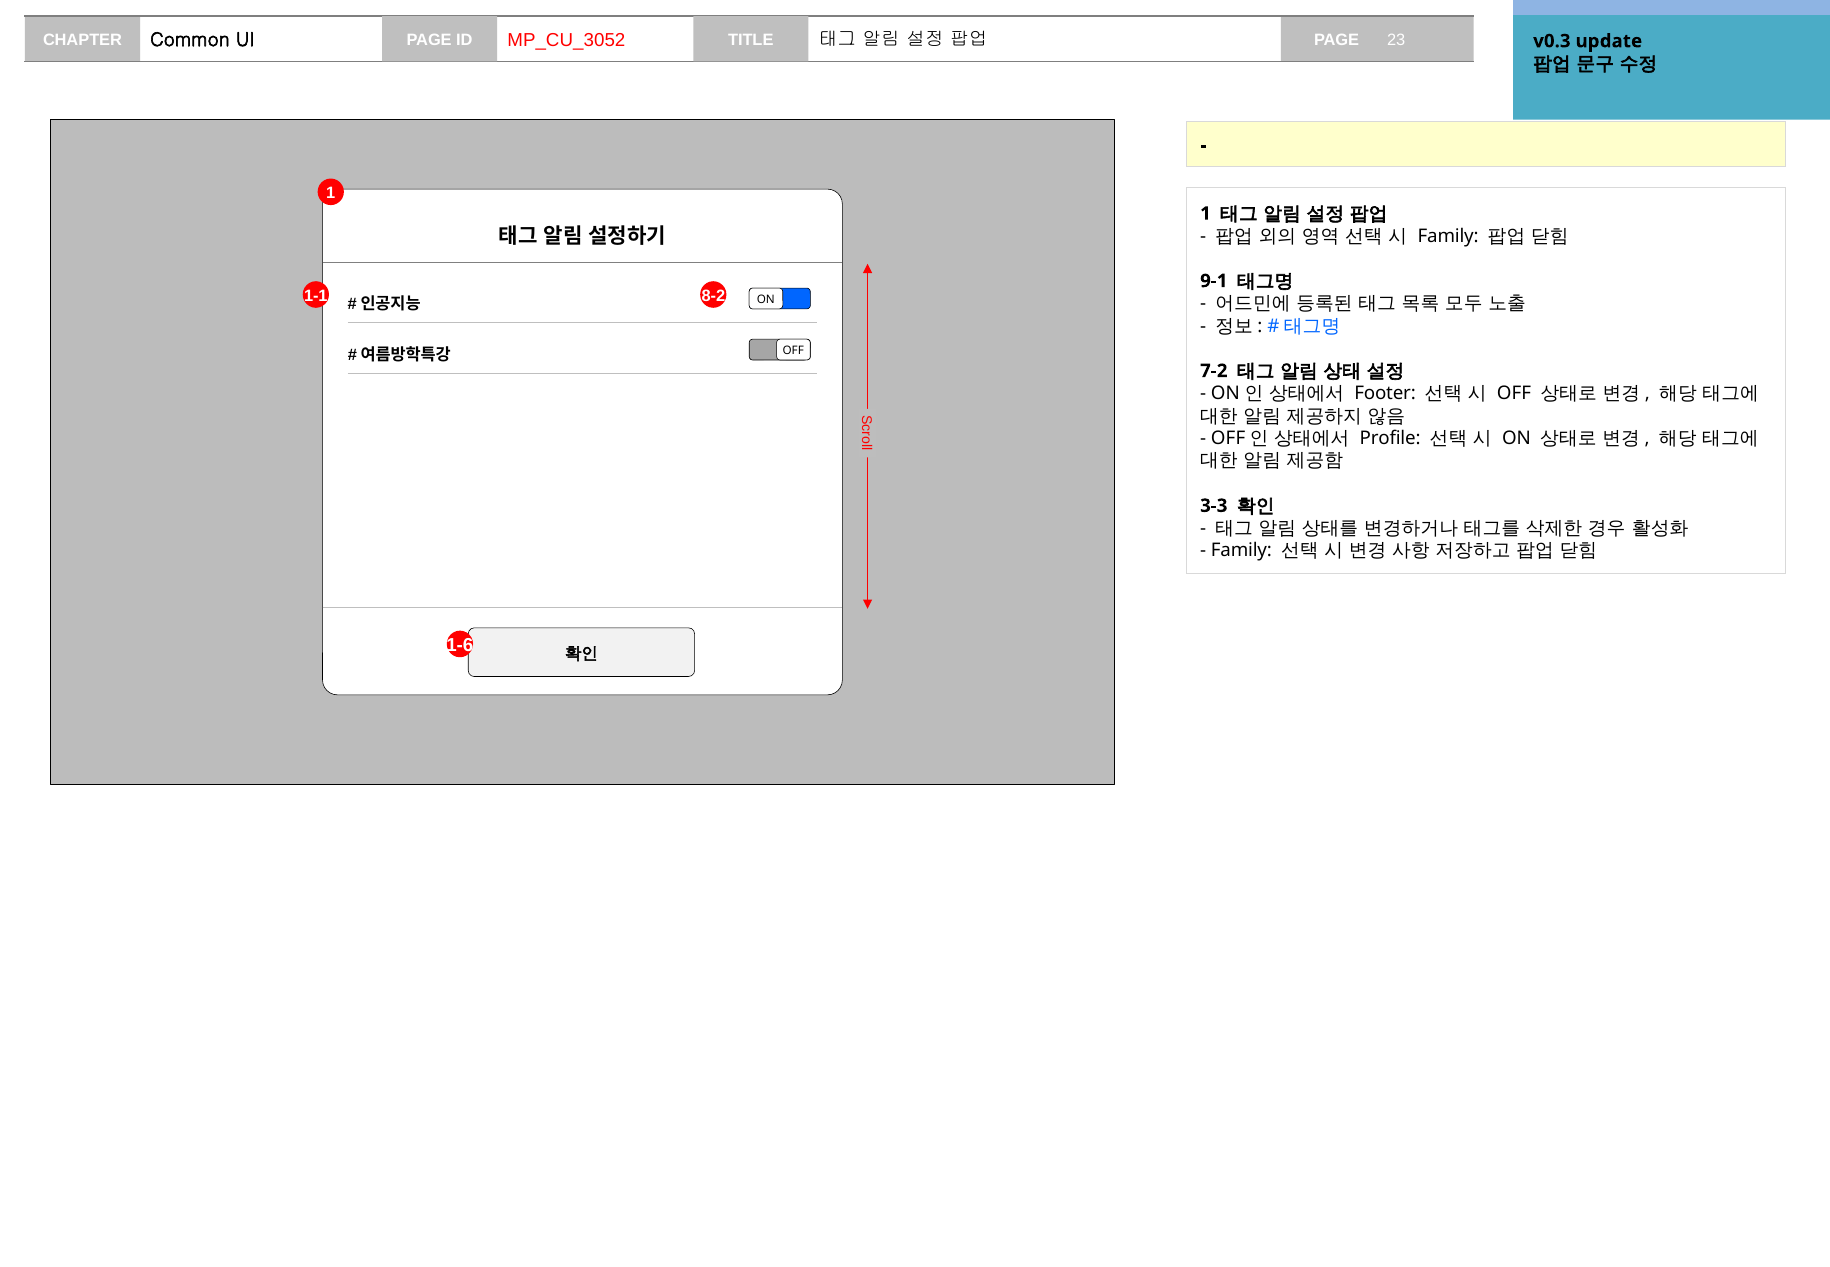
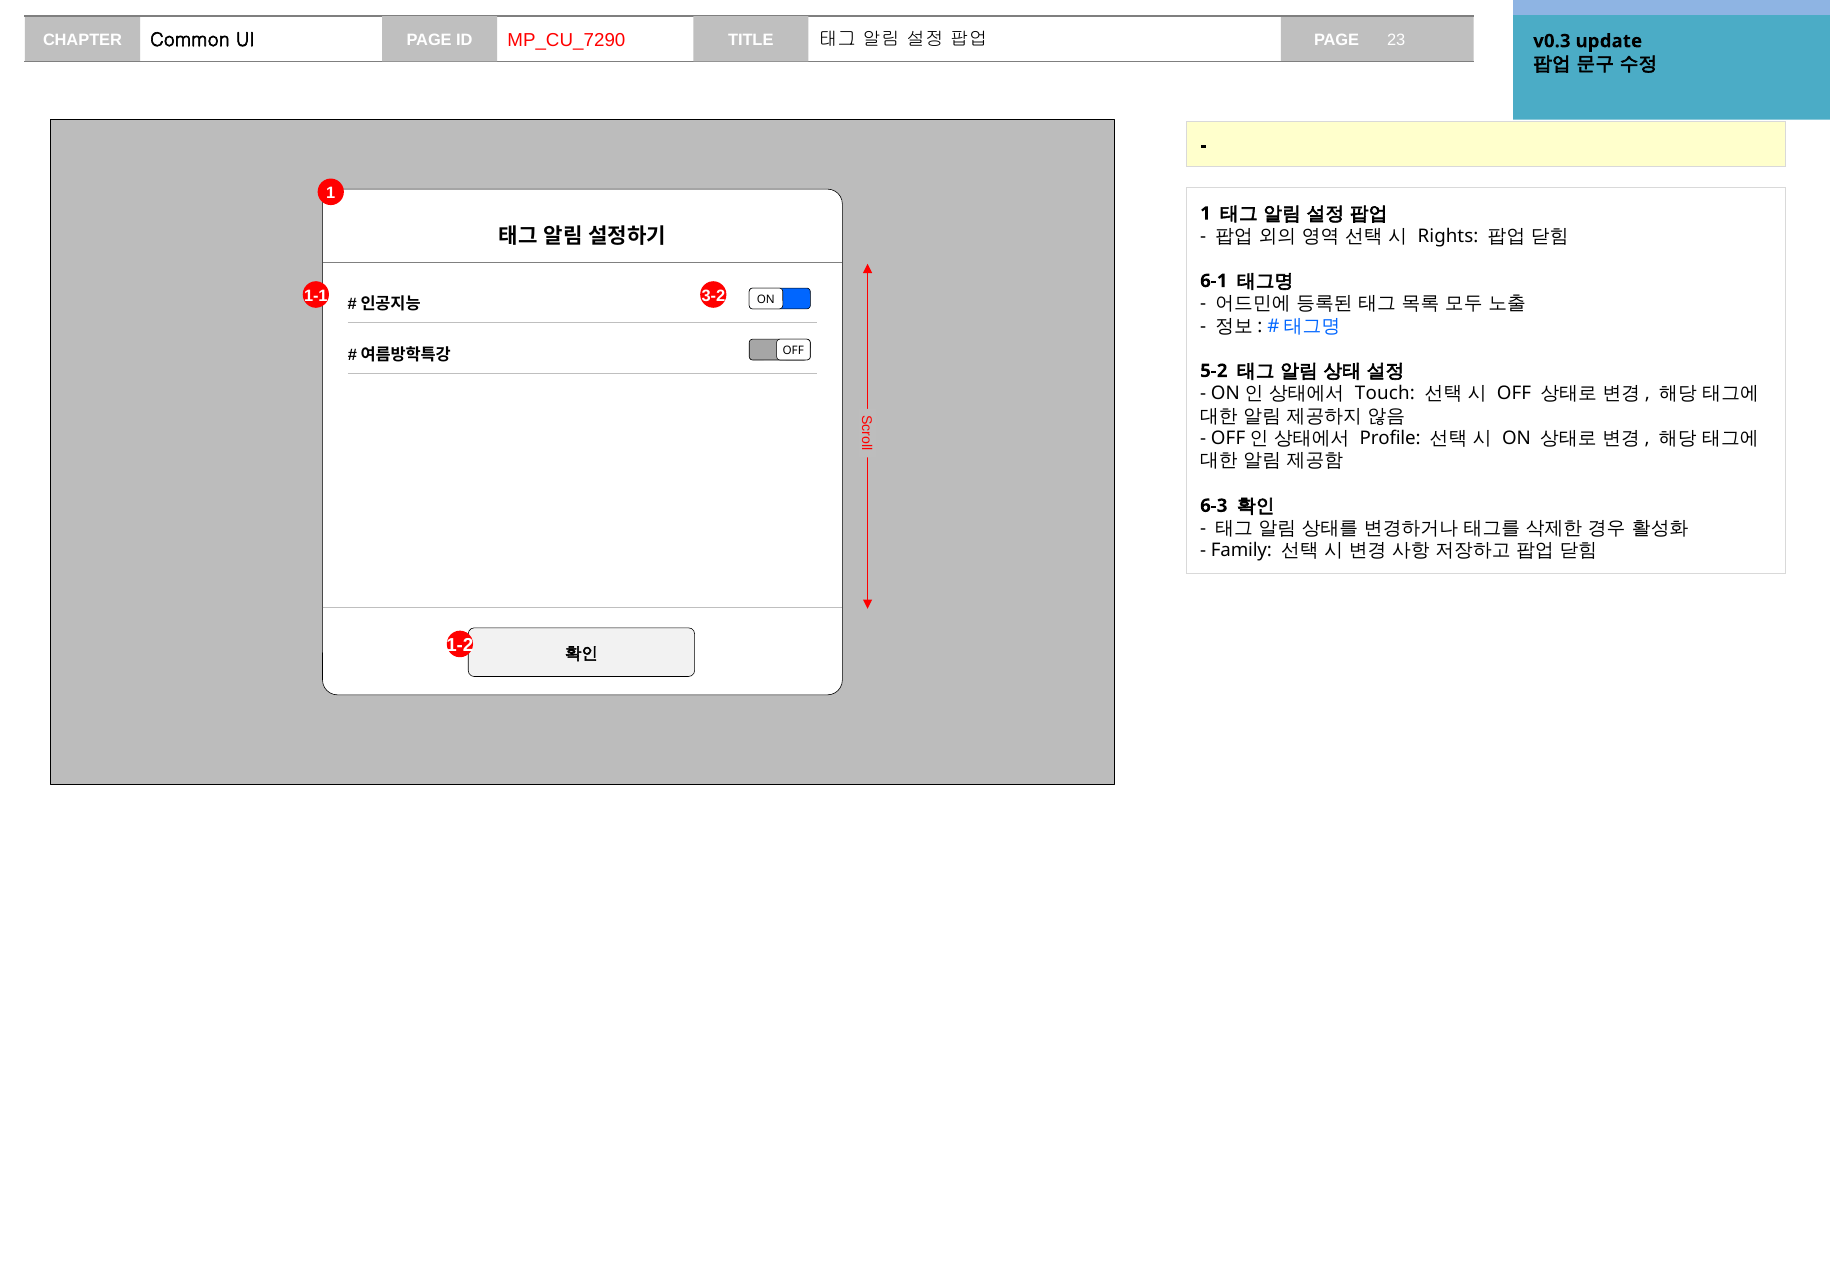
MP_CU_3052: MP_CU_3052 -> MP_CU_7290 (566, 40)
Family: Family -> Rights (1448, 236)
9-1: 9-1 -> 6-1 (1214, 281)
8-2: 8-2 -> 3-2 (713, 296)
7-2: 7-2 -> 5-2 (1214, 371)
Footer: Footer -> Touch (1385, 393)
3-3: 3-3 -> 6-3 (1214, 506)
1-6: 1-6 -> 1-2 (460, 645)
